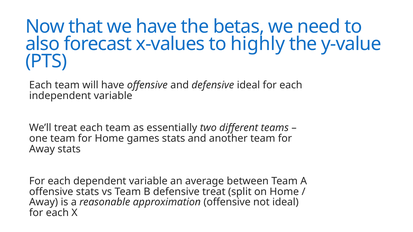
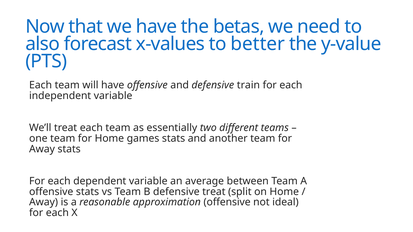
highly: highly -> better (258, 44)
defensive ideal: ideal -> train (248, 85)
